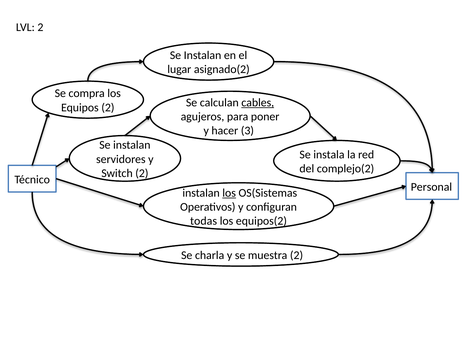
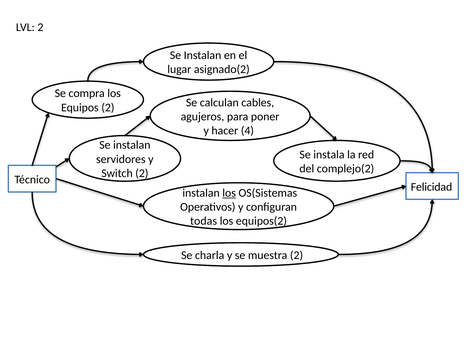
cables underline: present -> none (258, 103)
3: 3 -> 4 (247, 131)
Personal: Personal -> Felicidad (431, 187)
